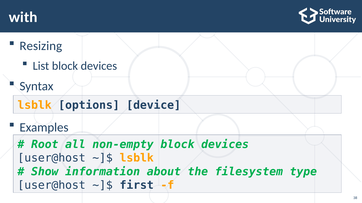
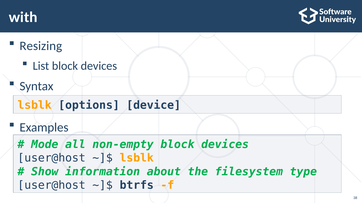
Root: Root -> Mode (45, 145)
first: first -> btrfs (137, 186)
